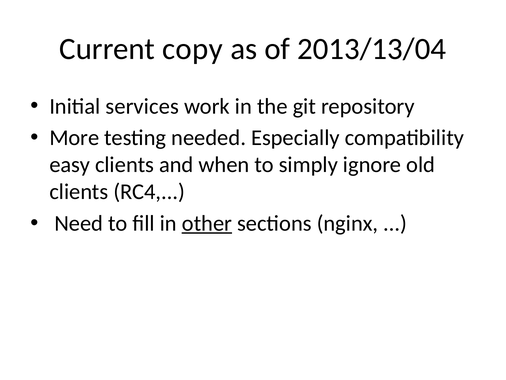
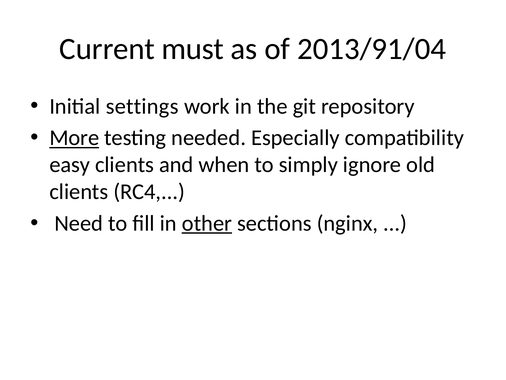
copy: copy -> must (193, 49)
2013/13/04: 2013/13/04 -> 2013/91/04 (372, 49)
services: services -> settings (142, 106)
More underline: none -> present (74, 138)
